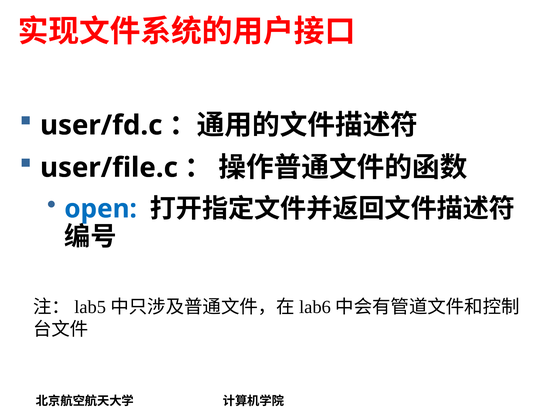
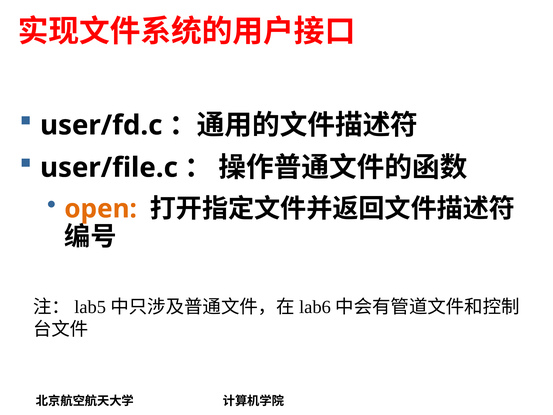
open colour: blue -> orange (101, 209)
